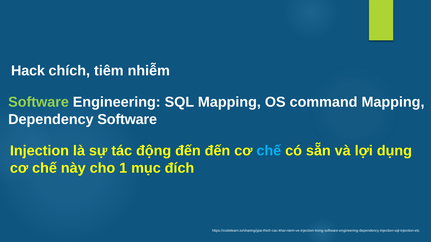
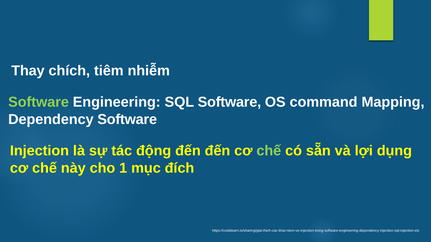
Hack: Hack -> Thay (28, 71)
SQL Mapping: Mapping -> Software (229, 102)
chế colour: light blue -> light green (269, 151)
